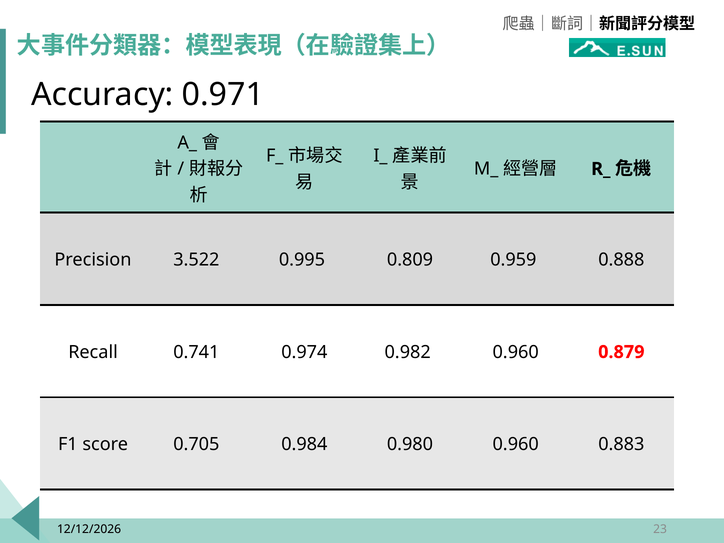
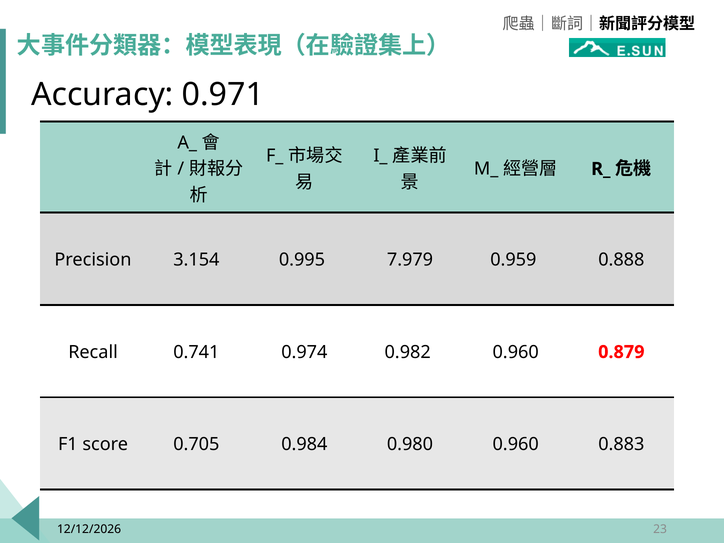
3.522: 3.522 -> 3.154 (196, 260)
0.809: 0.809 -> 7.979 (410, 260)
